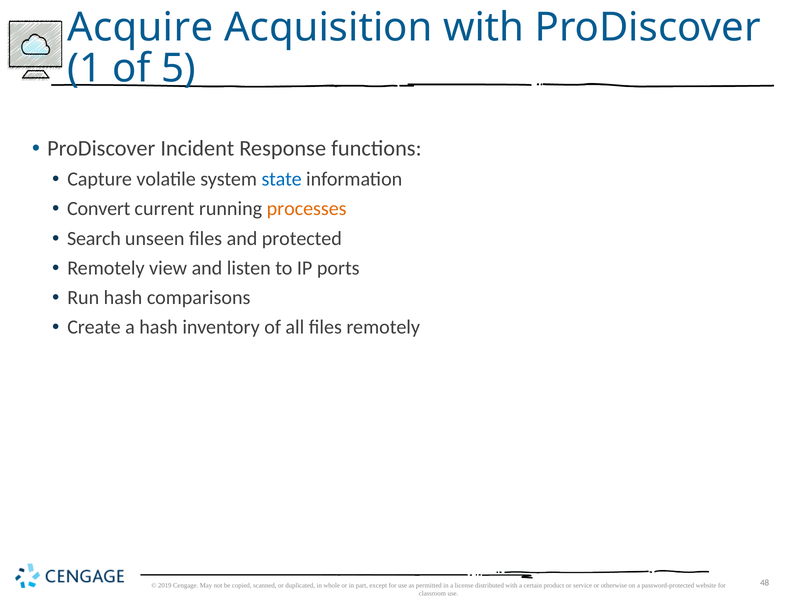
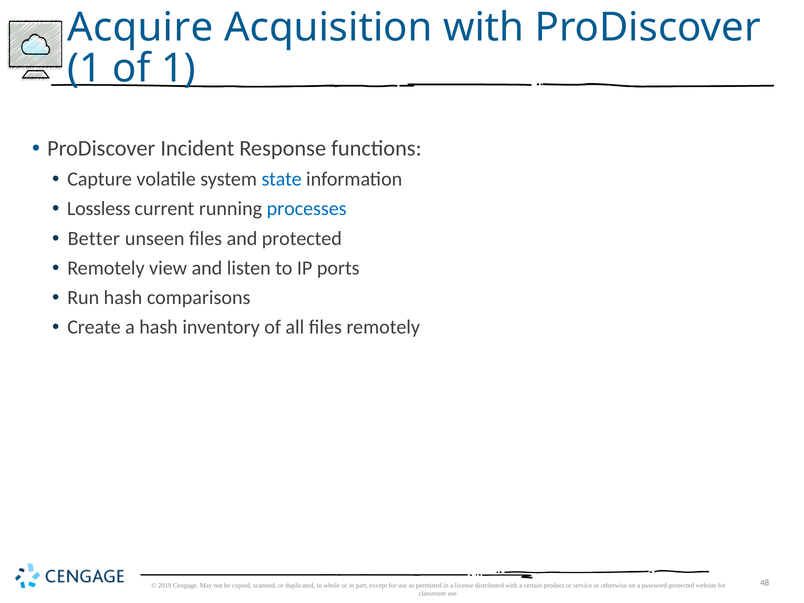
of 5: 5 -> 1 (179, 68)
Convert: Convert -> Lossless (99, 209)
processes colour: orange -> blue (307, 209)
Search: Search -> Better (94, 238)
